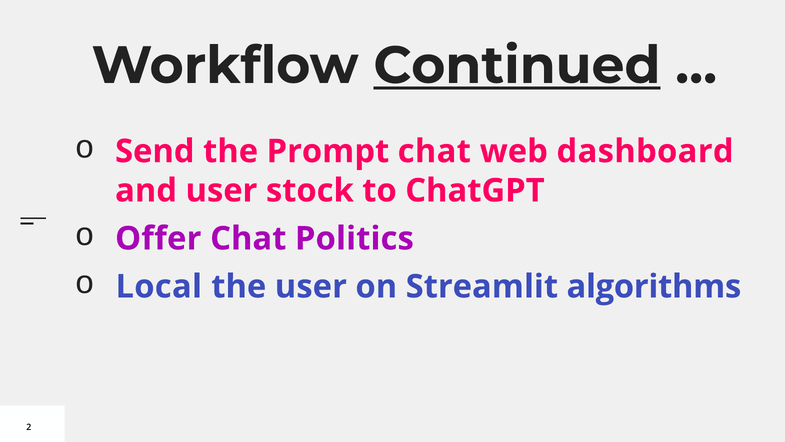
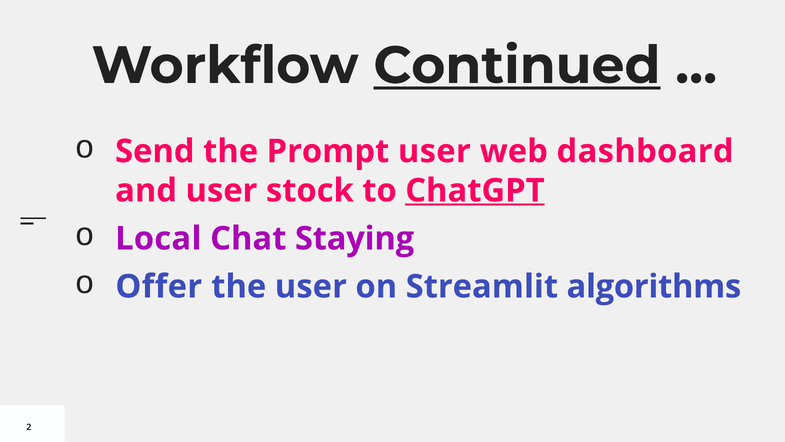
Prompt chat: chat -> user (434, 151)
ChatGPT underline: none -> present (475, 190)
Offer: Offer -> Local (158, 238)
Politics: Politics -> Staying (355, 238)
Local: Local -> Offer (159, 286)
